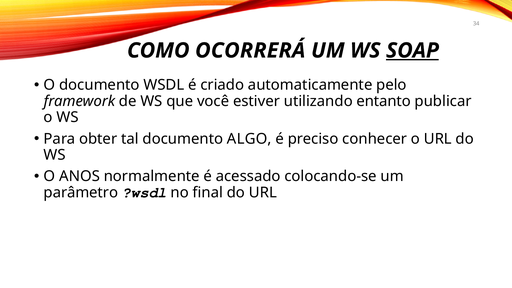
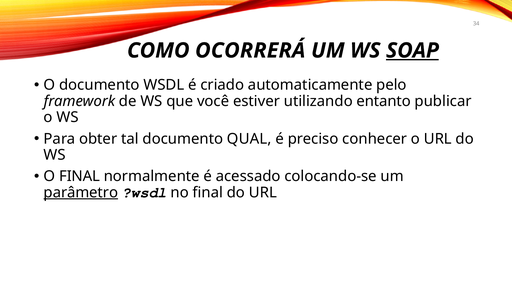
ALGO: ALGO -> QUAL (249, 139)
O ANOS: ANOS -> FINAL (80, 176)
parâmetro underline: none -> present (81, 192)
